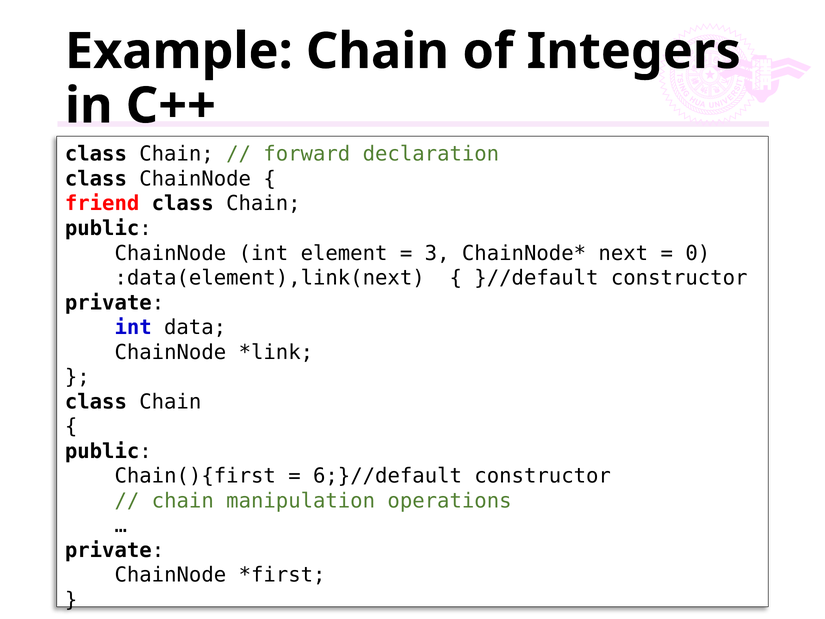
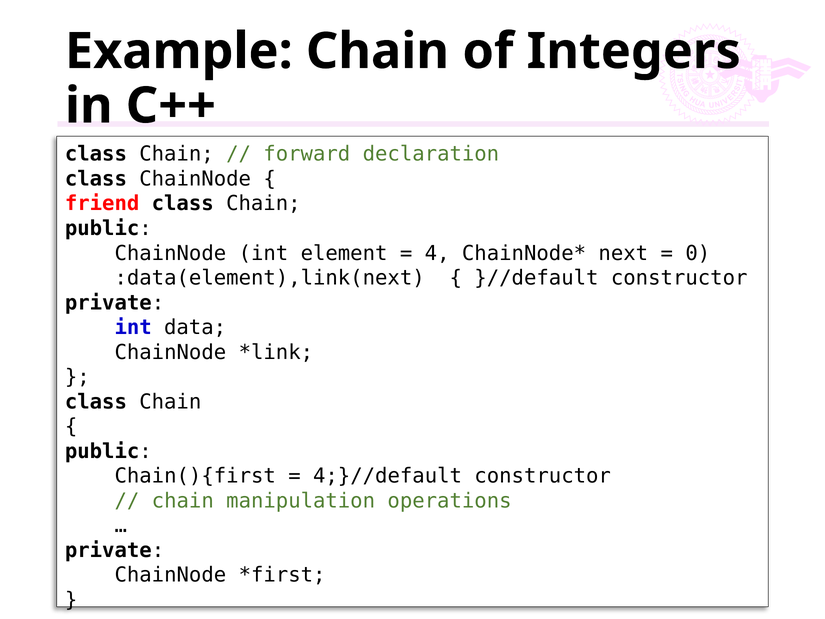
3: 3 -> 4 (437, 253)
6;}//default: 6;}//default -> 4;}//default (388, 476)
